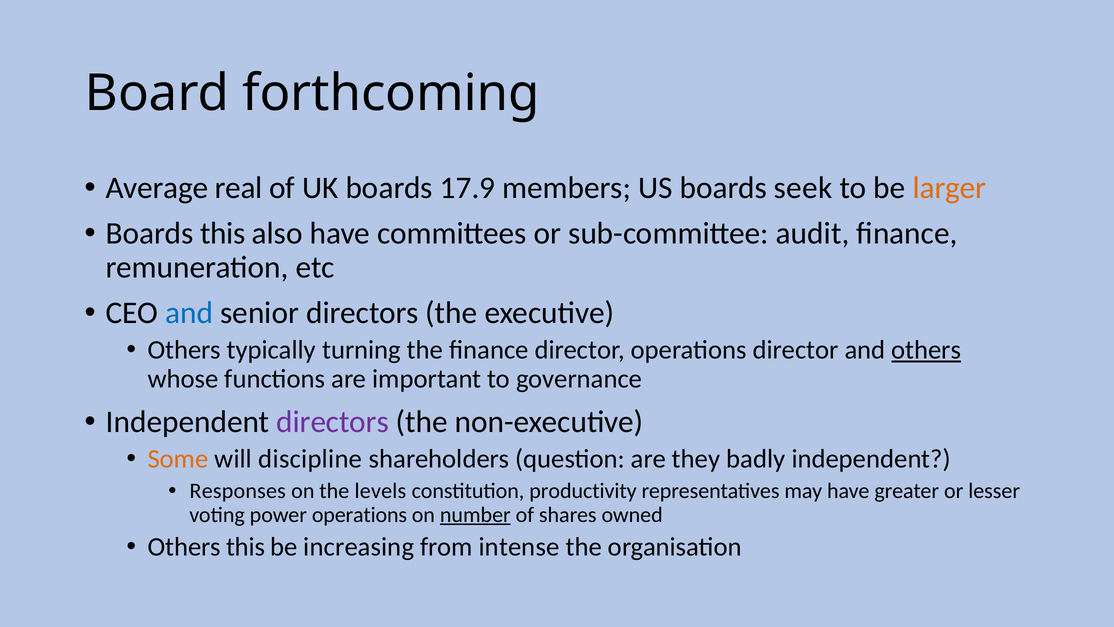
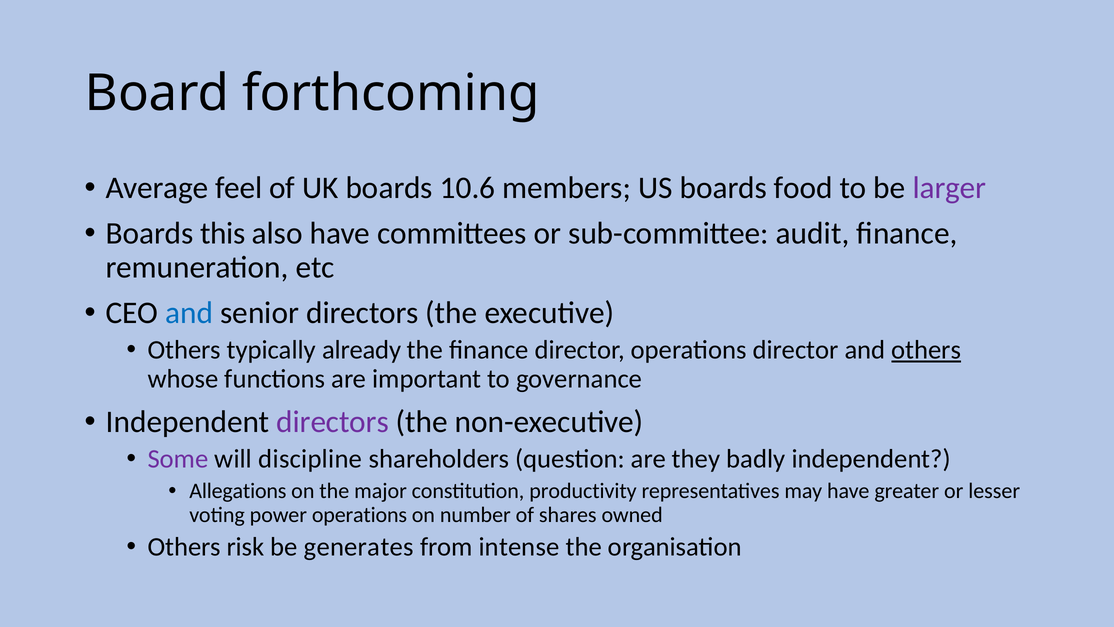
real: real -> feel (239, 188)
17.9: 17.9 -> 10.6 (468, 188)
seek: seek -> food (803, 188)
larger colour: orange -> purple (949, 188)
turning: turning -> already (362, 350)
Some colour: orange -> purple (178, 459)
Responses: Responses -> Allegations (238, 491)
levels: levels -> major (381, 491)
number underline: present -> none (475, 515)
Others this: this -> risk (246, 547)
increasing: increasing -> generates (359, 547)
